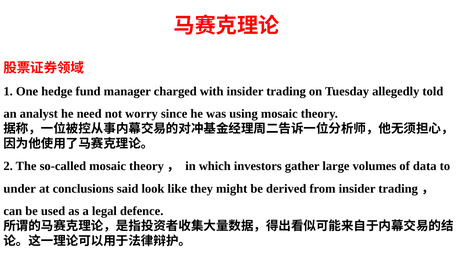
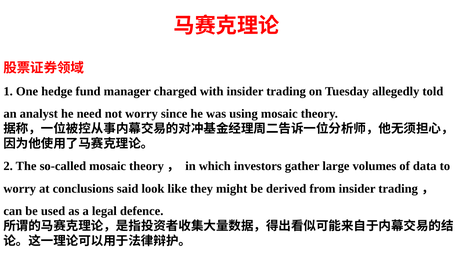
under: under -> worry (20, 189)
